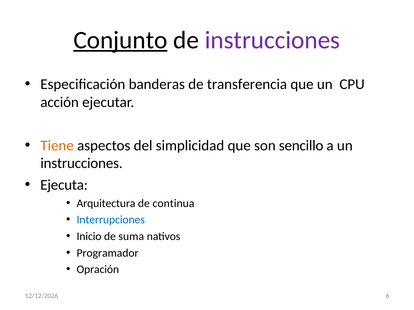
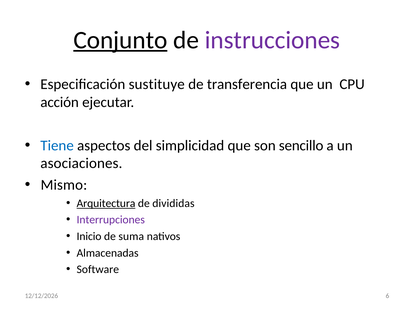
banderas: banderas -> sustituye (157, 85)
Tiene colour: orange -> blue (57, 146)
instrucciones: instrucciones -> asociaciones (81, 164)
Ejecuta: Ejecuta -> Mismo (64, 185)
Arquitectura underline: none -> present (106, 204)
continua: continua -> divididas (173, 204)
Interrupciones colour: blue -> purple (111, 220)
Programador: Programador -> Almacenadas (108, 253)
Opración: Opración -> Software (98, 270)
